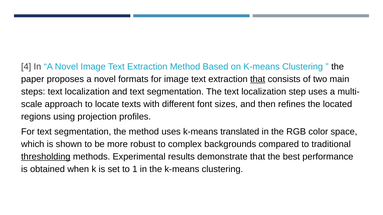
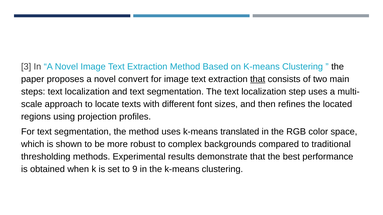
4: 4 -> 3 (26, 67)
formats: formats -> convert (133, 79)
thresholding underline: present -> none (46, 157)
1: 1 -> 9 (135, 169)
